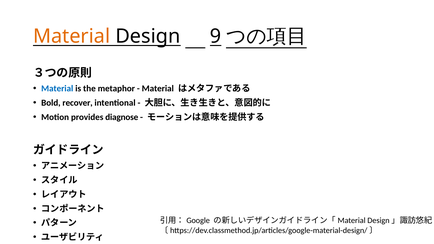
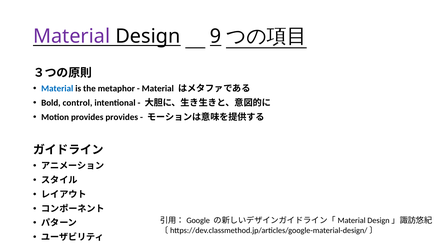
Material colour: orange -> purple (72, 36)
recover: recover -> control (77, 103)
provides diagnose: diagnose -> provides (122, 117)
